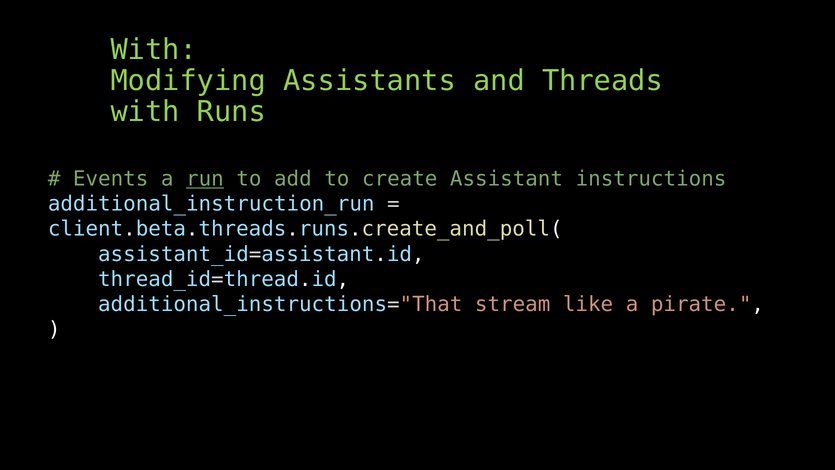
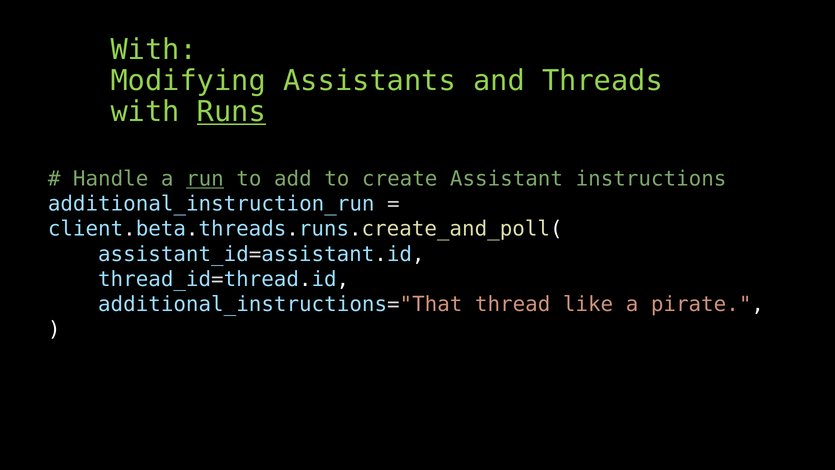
Runs underline: none -> present (231, 112)
Events: Events -> Handle (111, 179)
stream: stream -> thread (513, 304)
